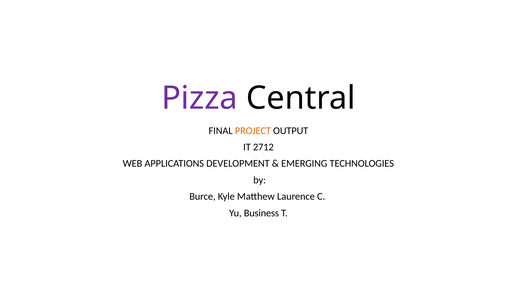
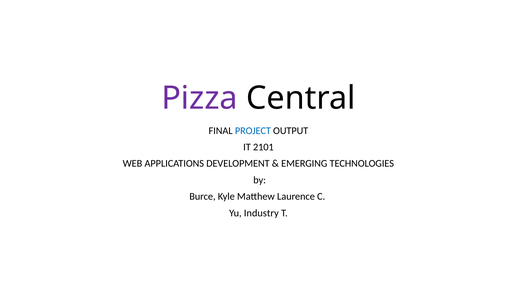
PROJECT colour: orange -> blue (253, 131)
2712: 2712 -> 2101 (263, 147)
Business: Business -> Industry (261, 213)
